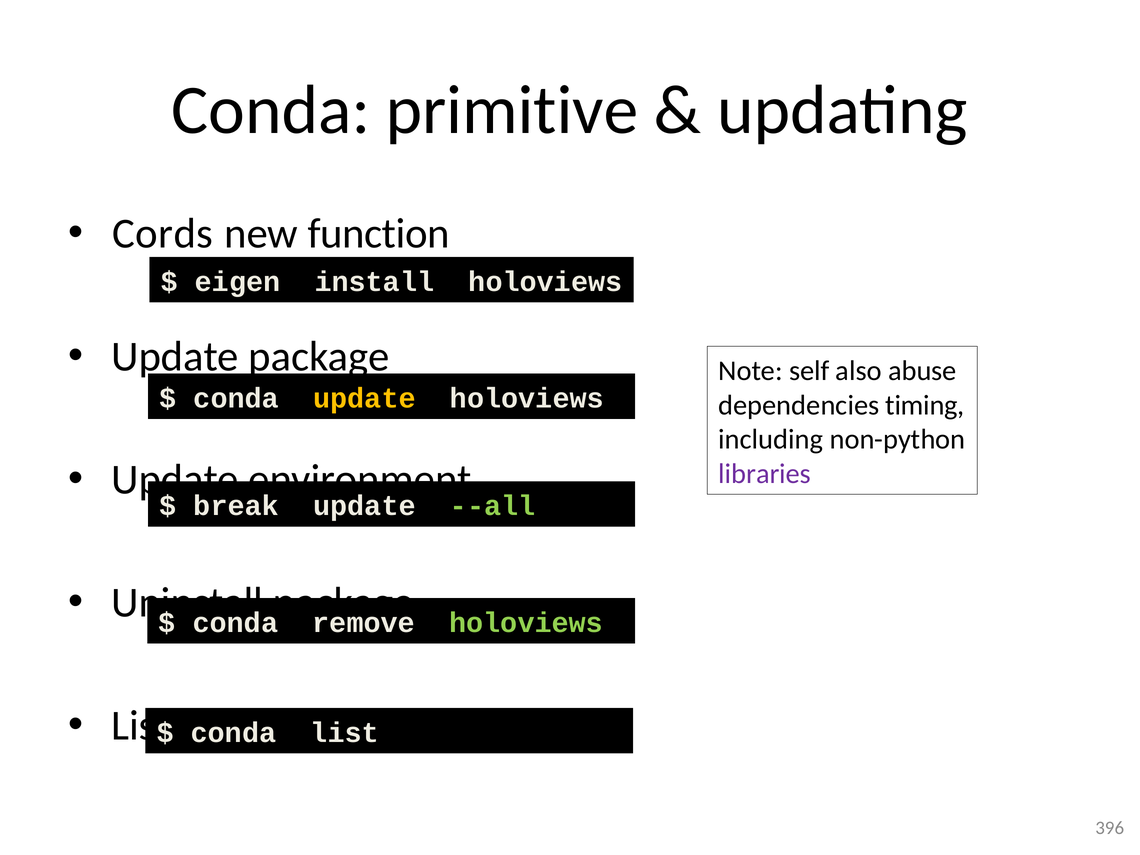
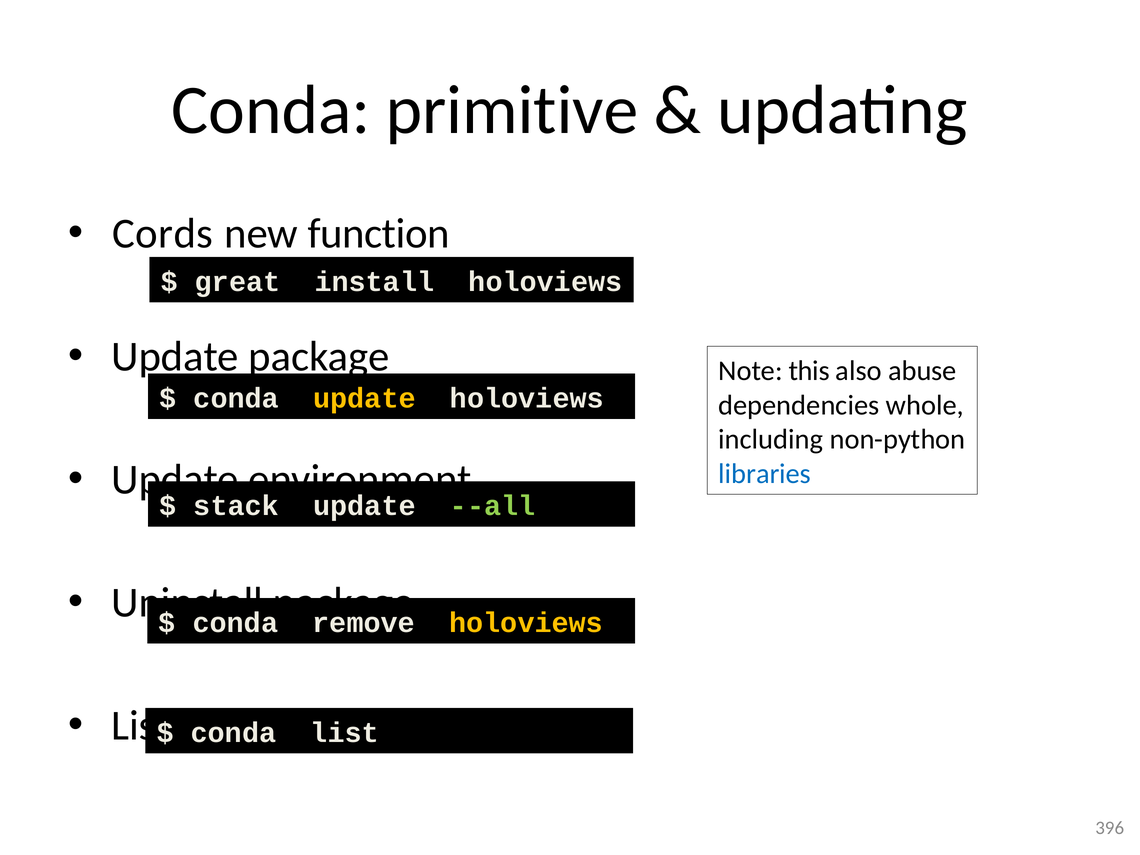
eigen: eigen -> great (238, 282)
self: self -> this (809, 371)
timing: timing -> whole (925, 405)
libraries colour: purple -> blue (765, 474)
break: break -> stack (236, 506)
holoviews colour: light green -> yellow (526, 623)
